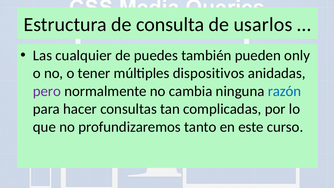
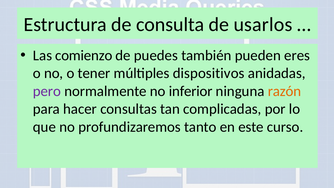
cualquier: cualquier -> comienzo (84, 55)
only: only -> eres (297, 55)
cambia: cambia -> inferior (191, 91)
razón colour: blue -> orange (284, 91)
